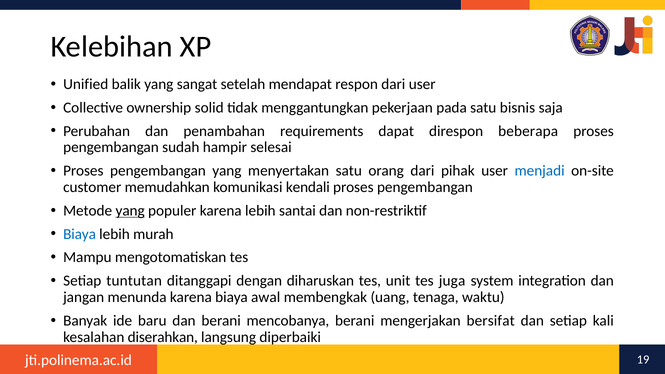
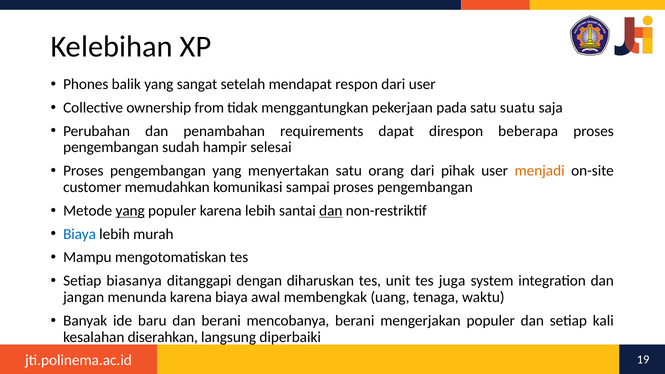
Unified: Unified -> Phones (86, 84)
solid: solid -> from (209, 108)
bisnis: bisnis -> suatu (517, 108)
menjadi colour: blue -> orange (540, 171)
kendali: kendali -> sampai (308, 187)
dan underline: none -> present (331, 211)
tuntutan: tuntutan -> biasanya (134, 281)
mengerjakan bersifat: bersifat -> populer (491, 321)
